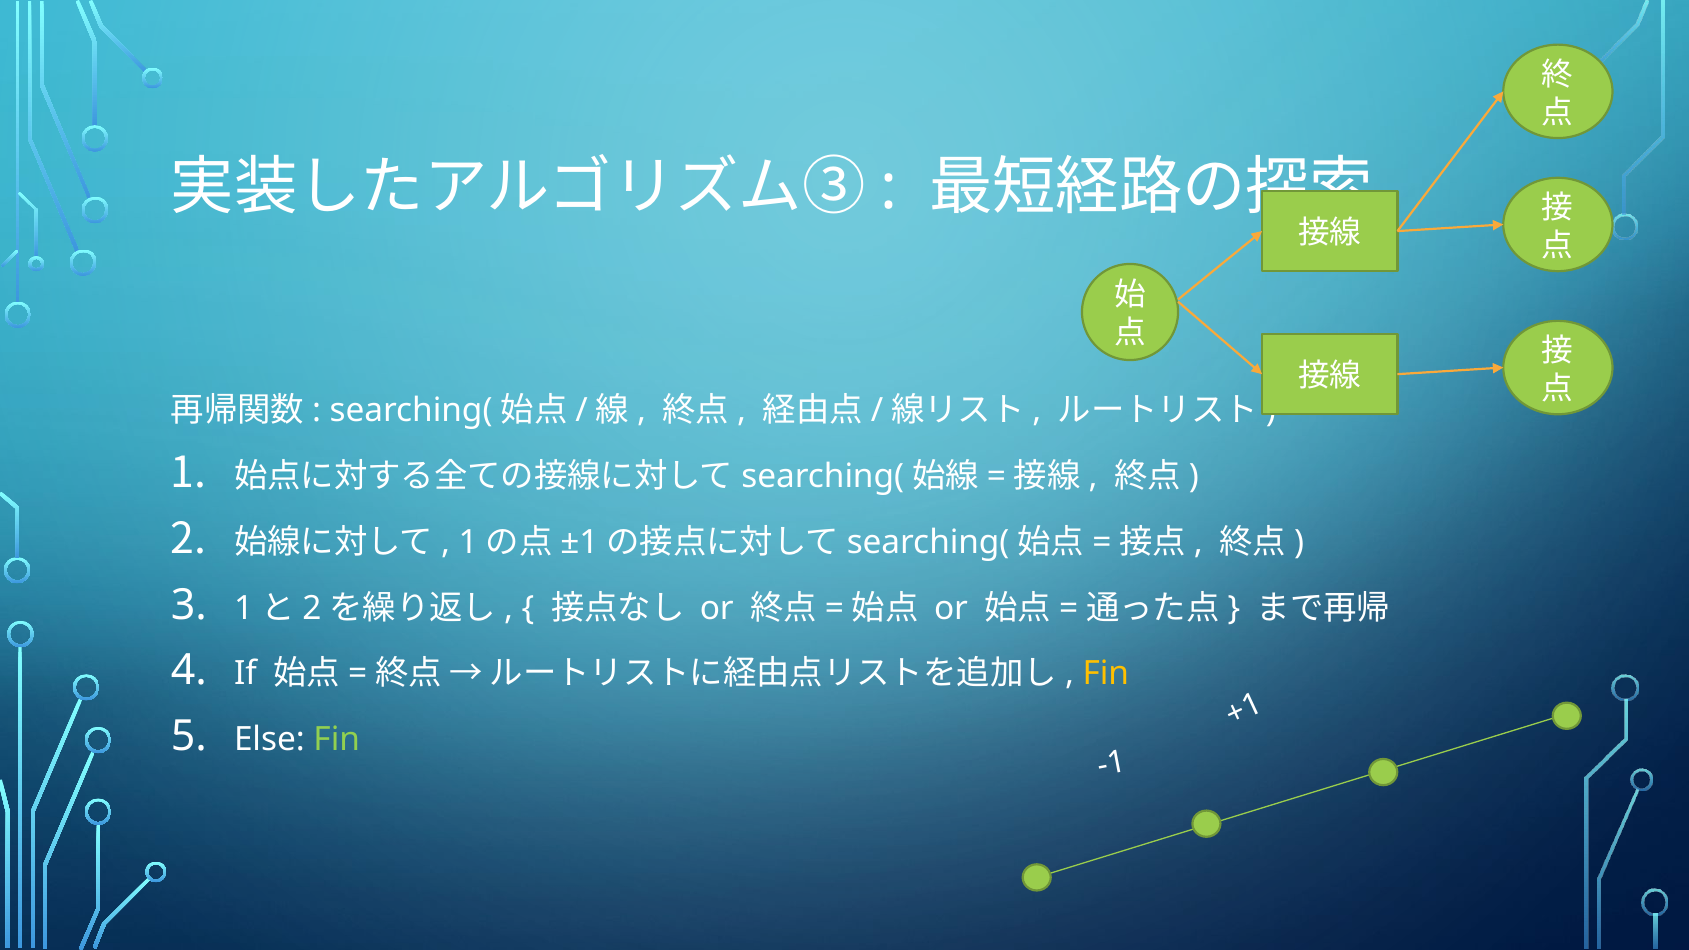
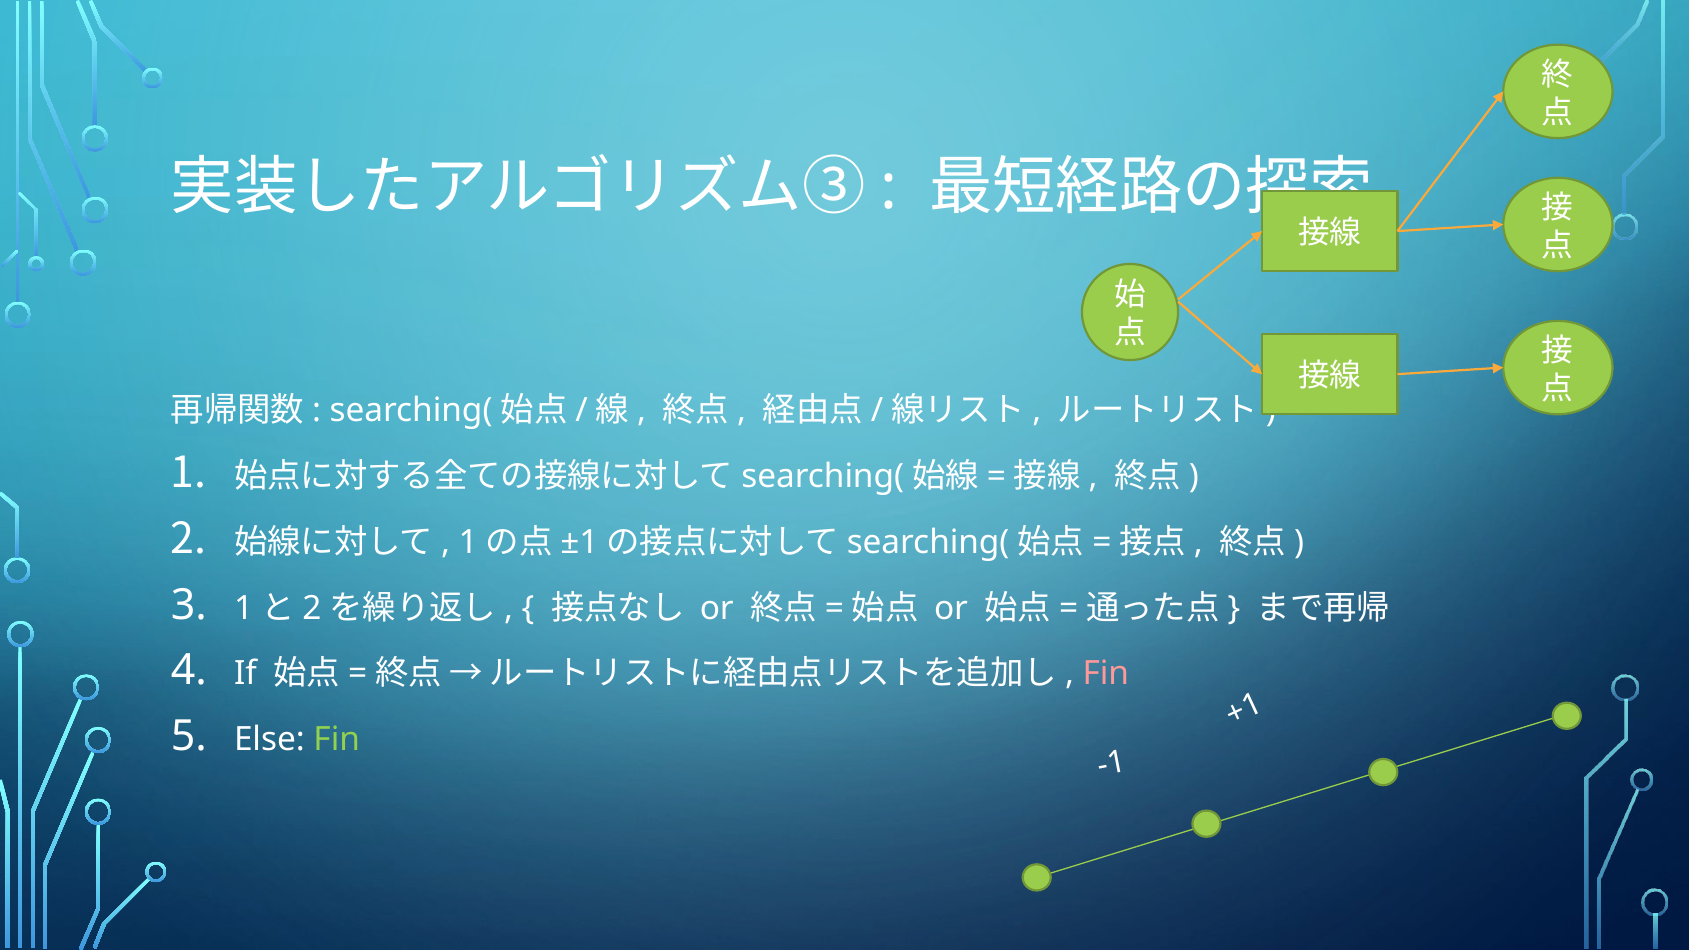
Fin colour: yellow -> pink (1106, 674)
